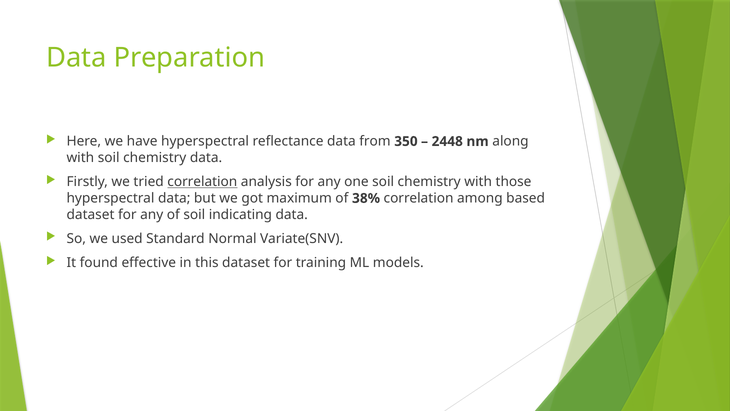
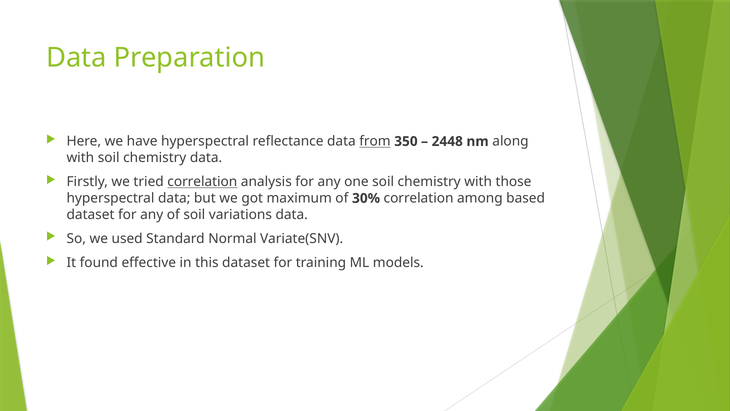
from underline: none -> present (375, 141)
38%: 38% -> 30% (366, 198)
indicating: indicating -> variations (240, 215)
